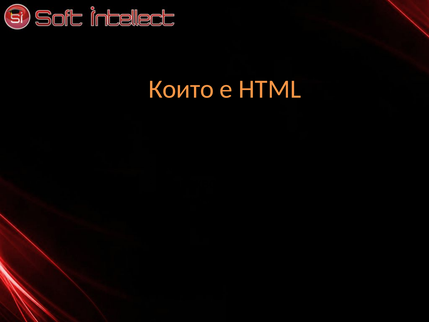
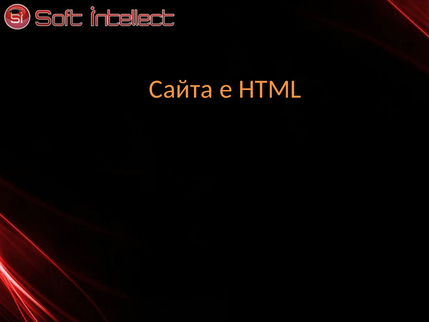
Които: Които -> Сайта (181, 89)
